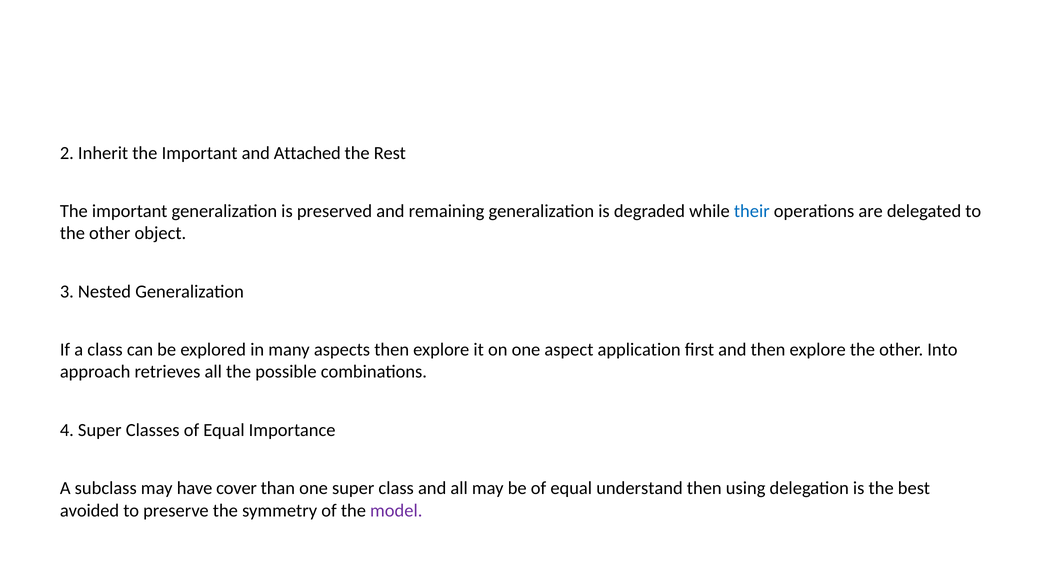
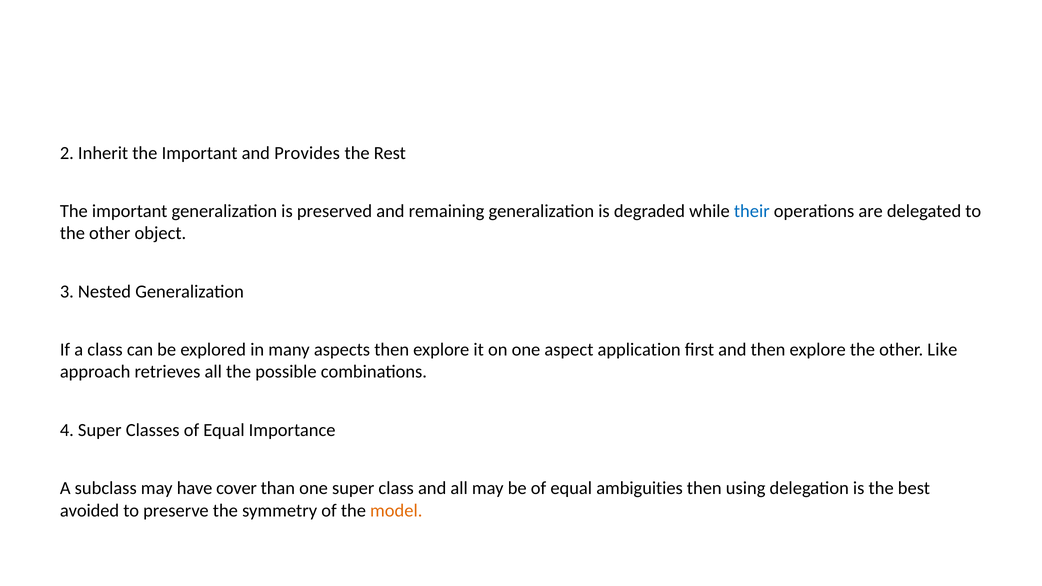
Attached: Attached -> Provides (307, 153)
Into: Into -> Like (942, 350)
understand: understand -> ambiguities (640, 488)
model colour: purple -> orange (396, 511)
